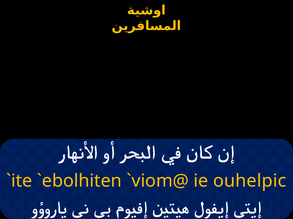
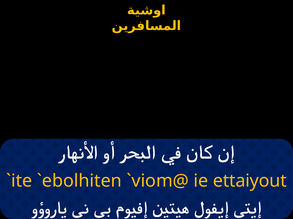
ouhelpic: ouhelpic -> ettaiyout (250, 182)
